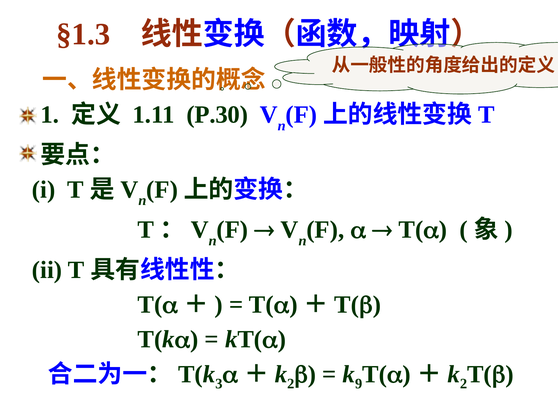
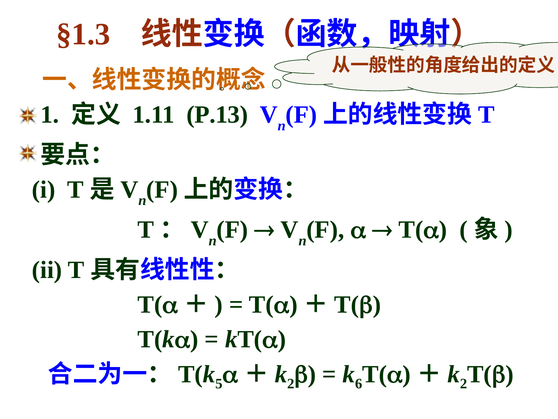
P.30: P.30 -> P.13 (217, 115)
3: 3 -> 5 (219, 383)
9: 9 -> 6 (359, 383)
